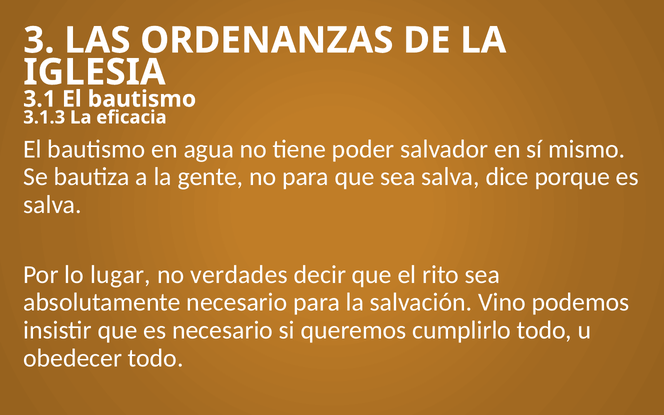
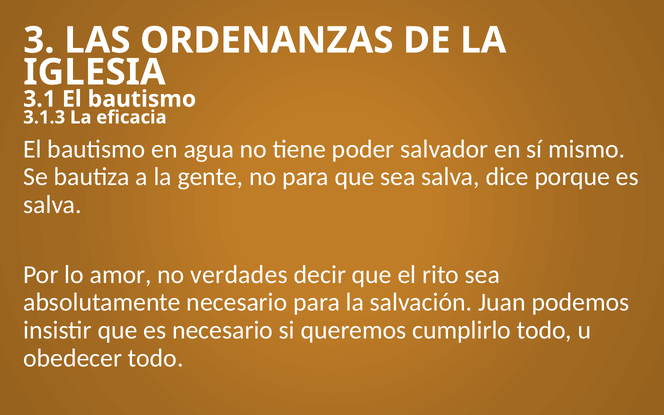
lugar: lugar -> amor (121, 274)
Vino: Vino -> Juan (502, 302)
